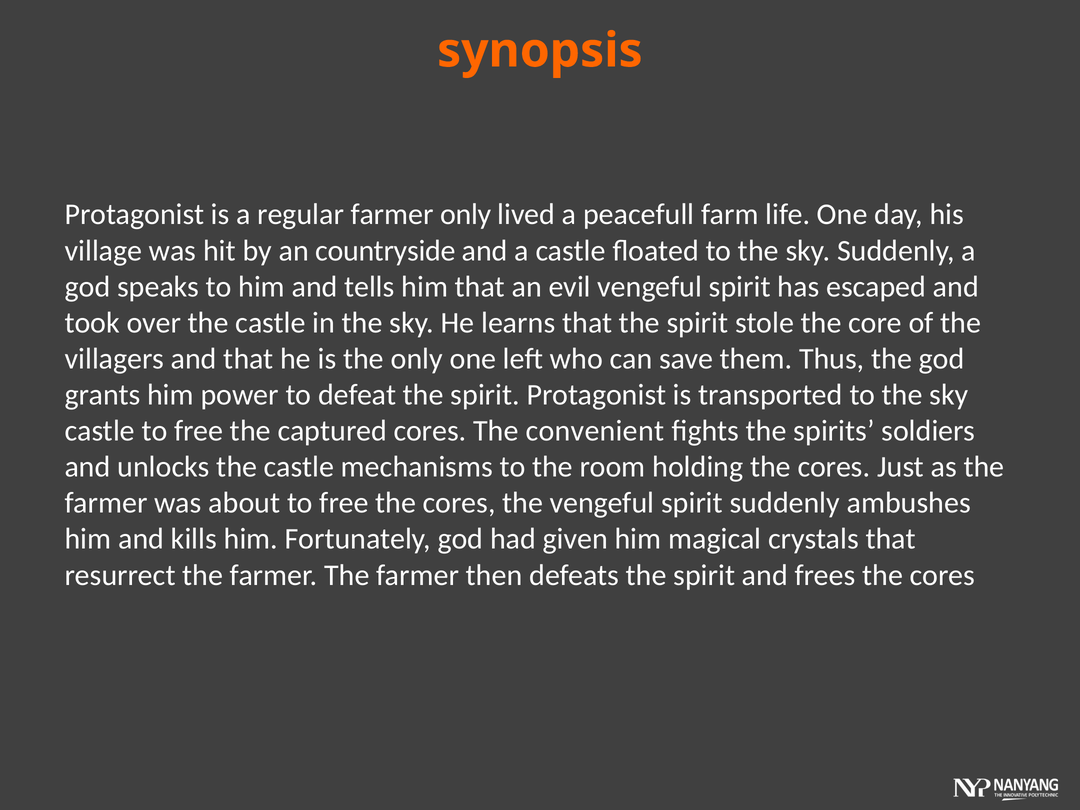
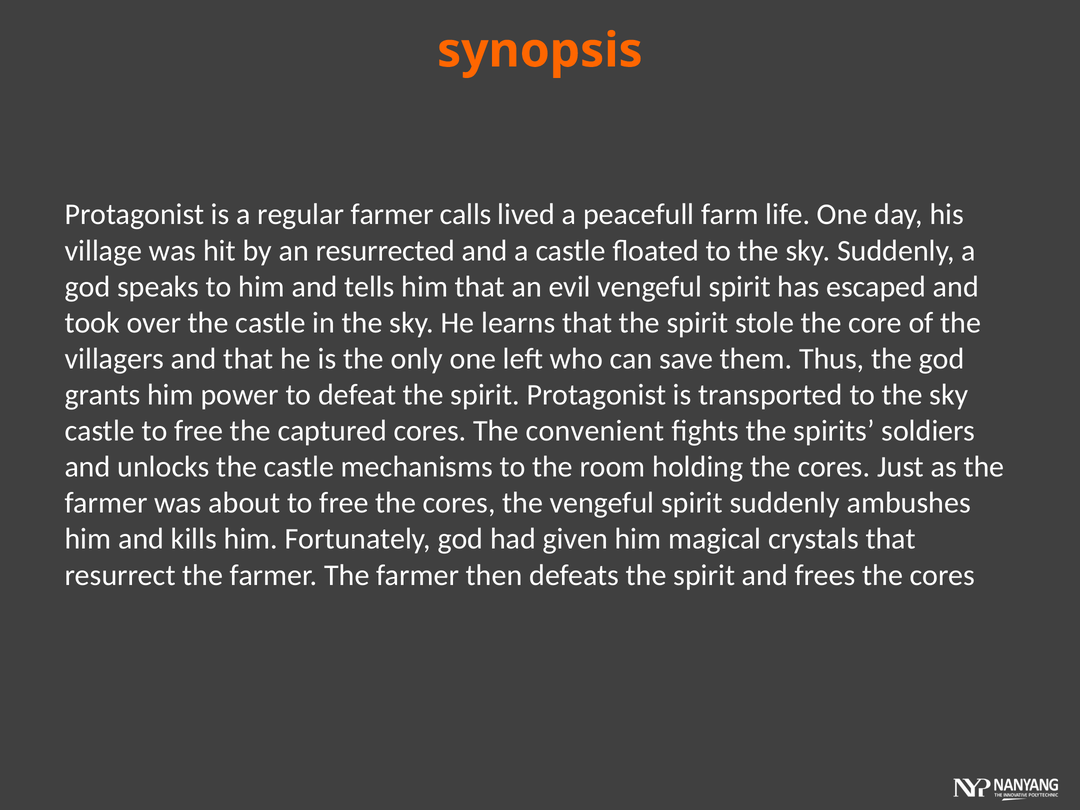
farmer only: only -> calls (466, 215)
countryside: countryside -> resurrected (385, 251)
